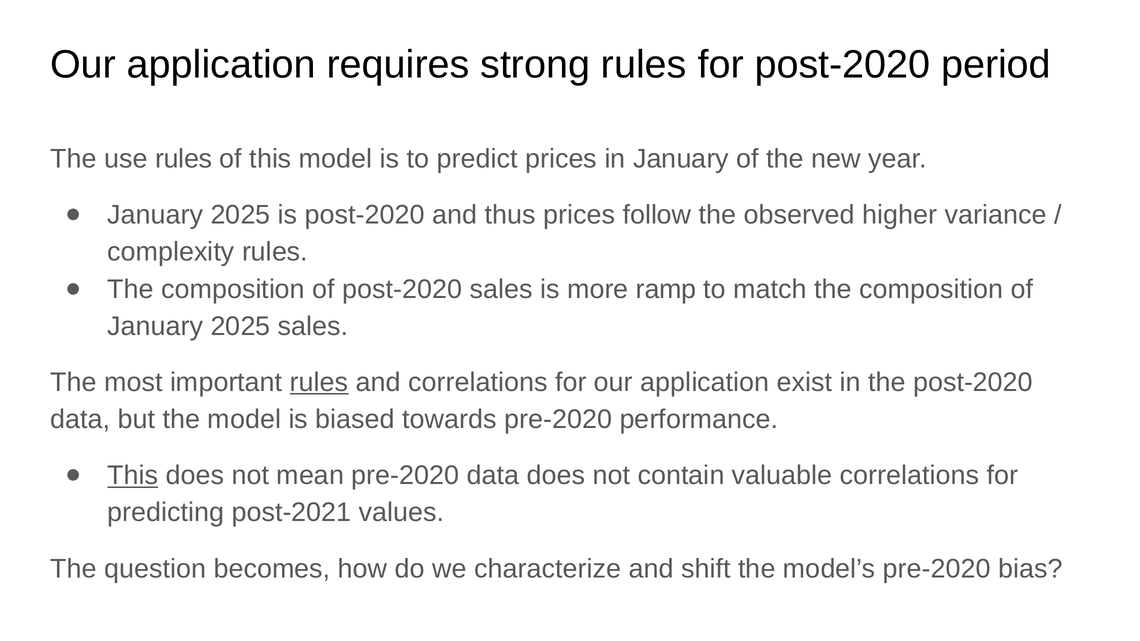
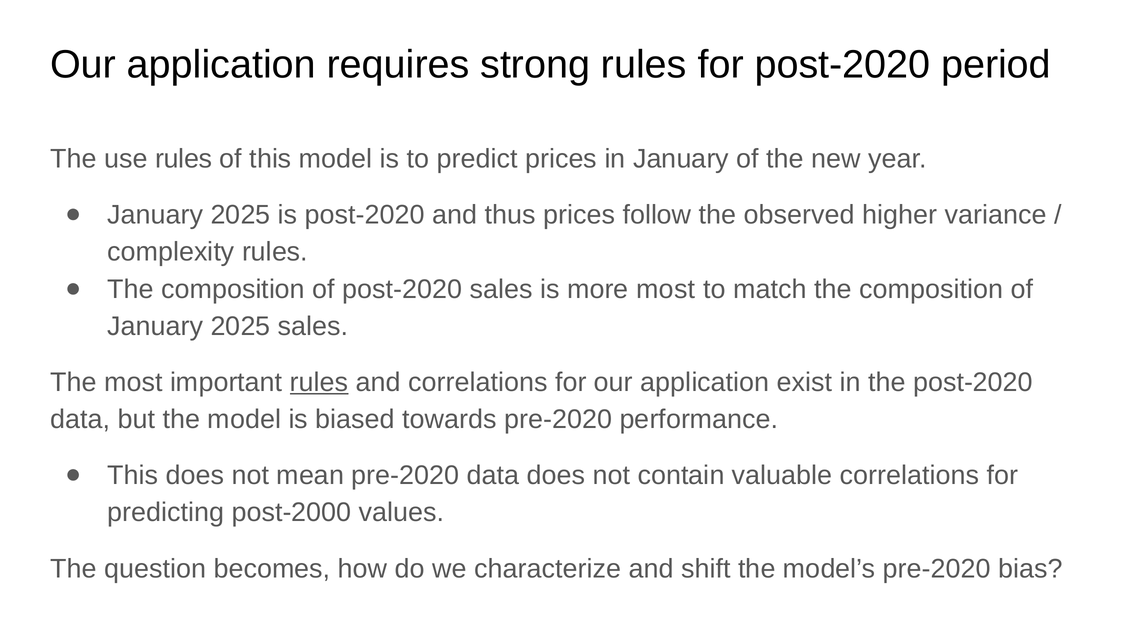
more ramp: ramp -> most (666, 289)
This underline: present -> none (133, 476)
post-2021: post-2021 -> post-2000 (292, 513)
